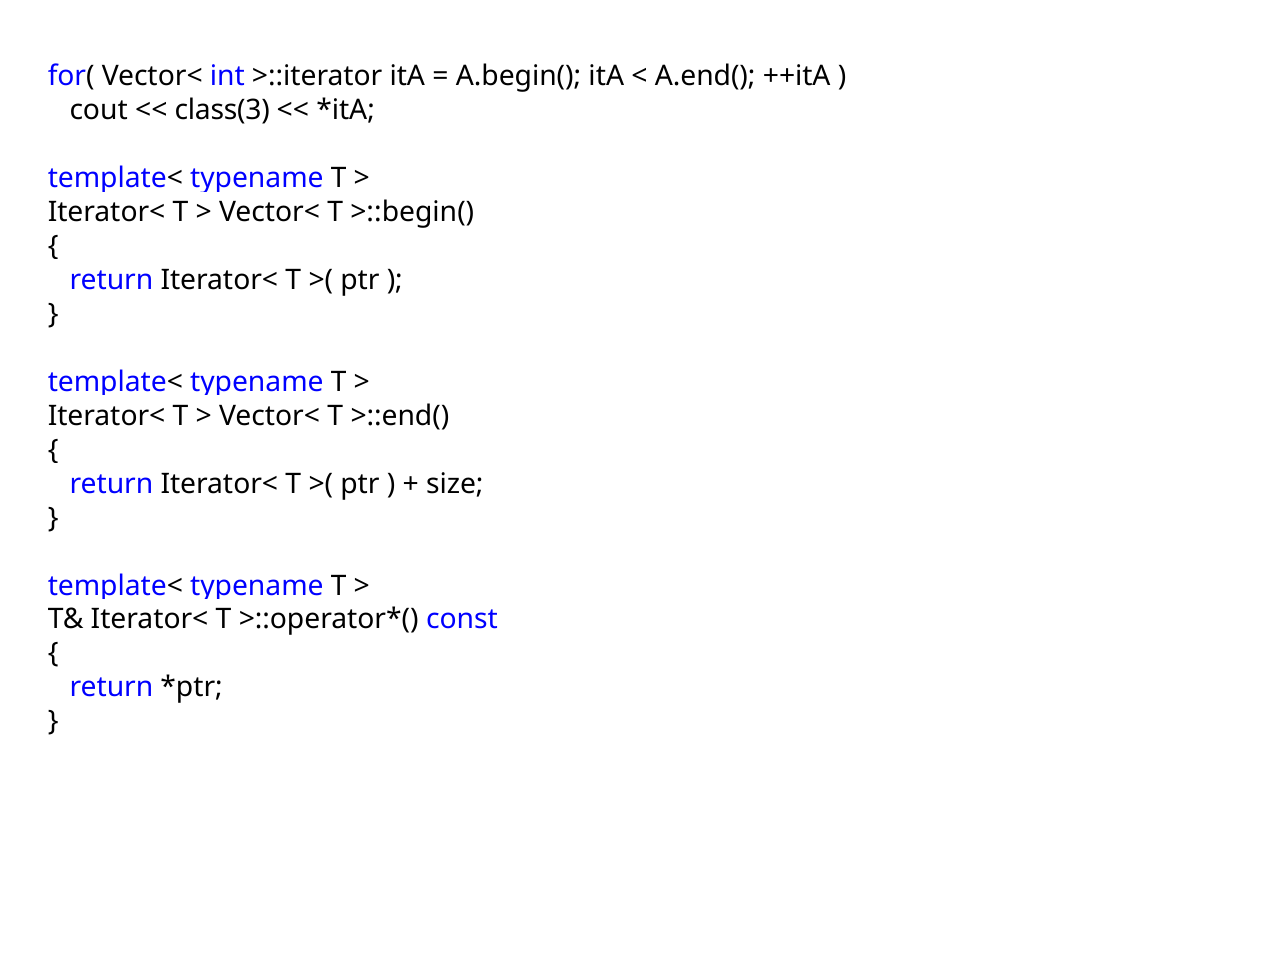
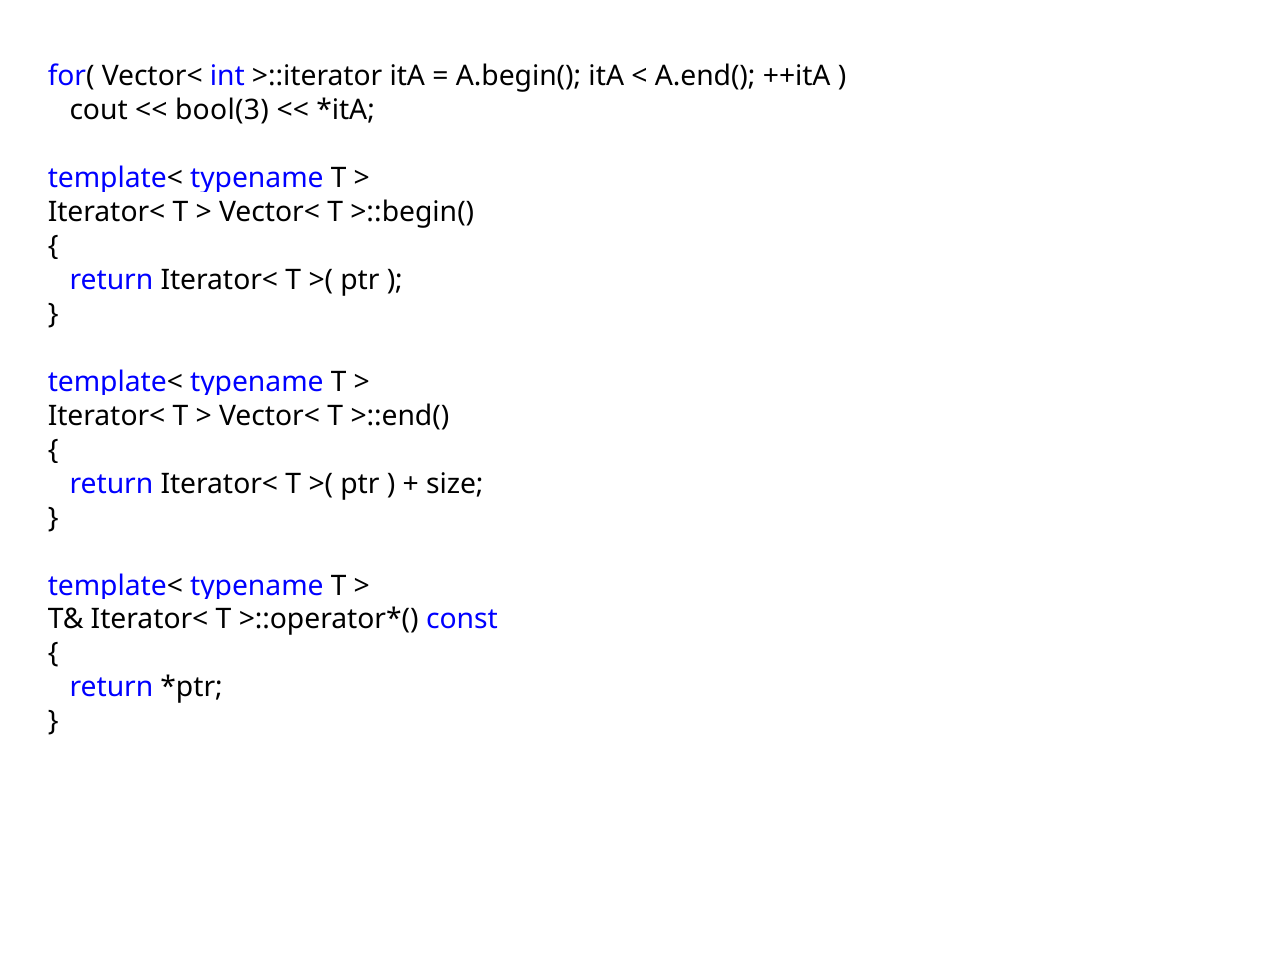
class(3: class(3 -> bool(3 (222, 111)
